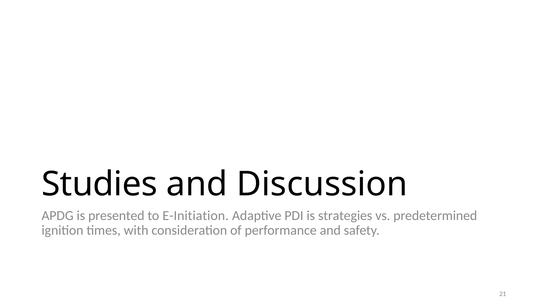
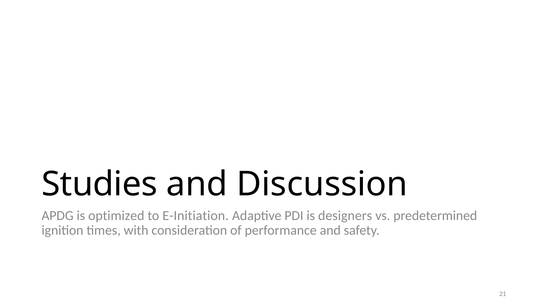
presented: presented -> optimized (116, 216)
strategies: strategies -> designers (345, 216)
